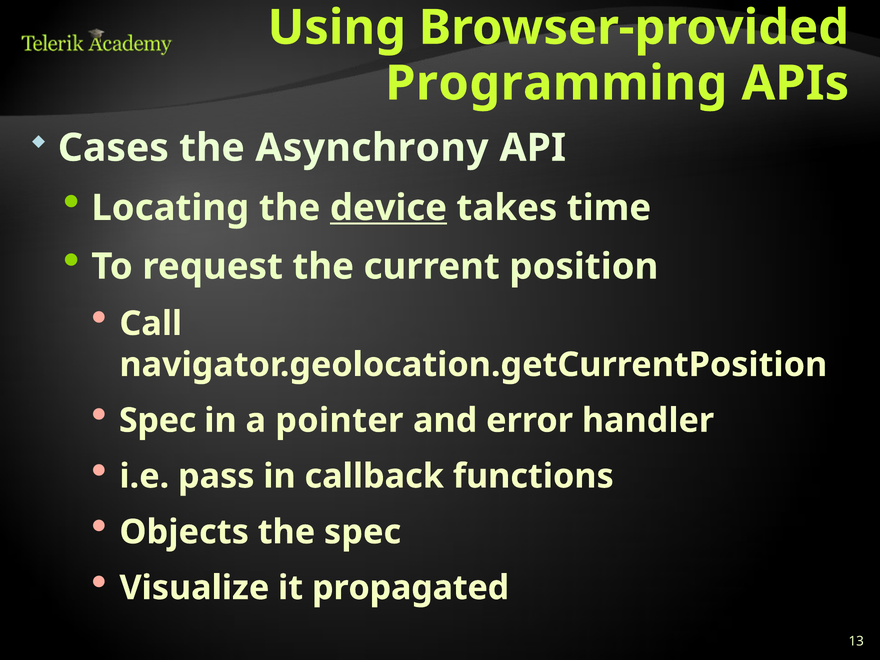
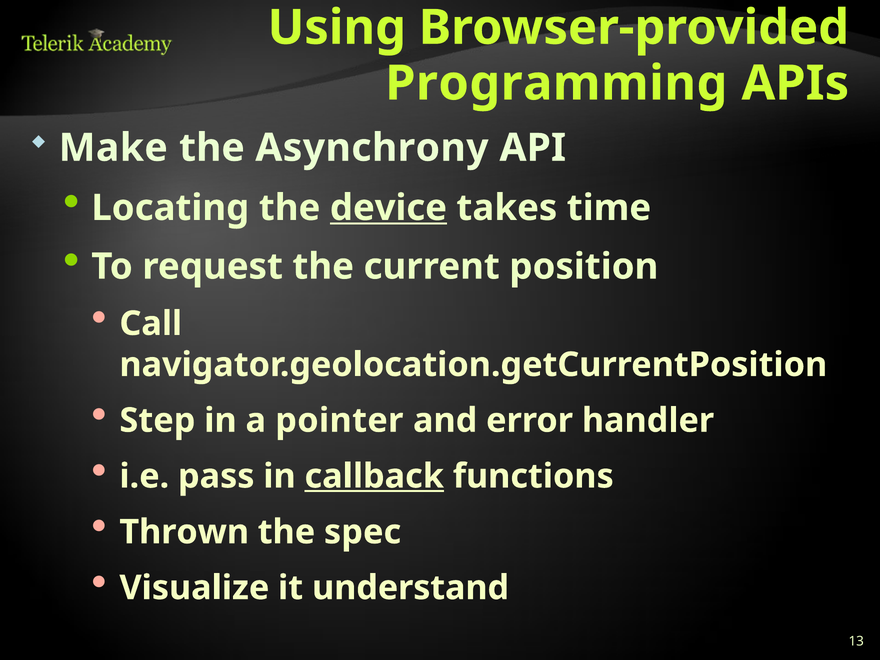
Cases: Cases -> Make (113, 148)
Spec: Spec -> Step (157, 420)
callback underline: none -> present (374, 476)
Objects: Objects -> Thrown (184, 532)
propagated: propagated -> understand (411, 588)
